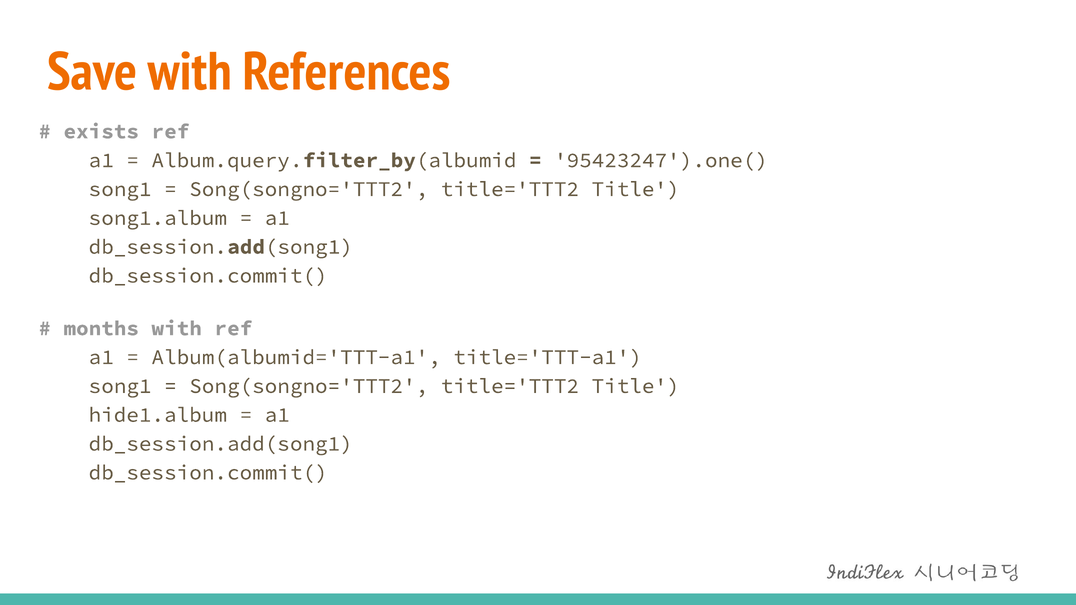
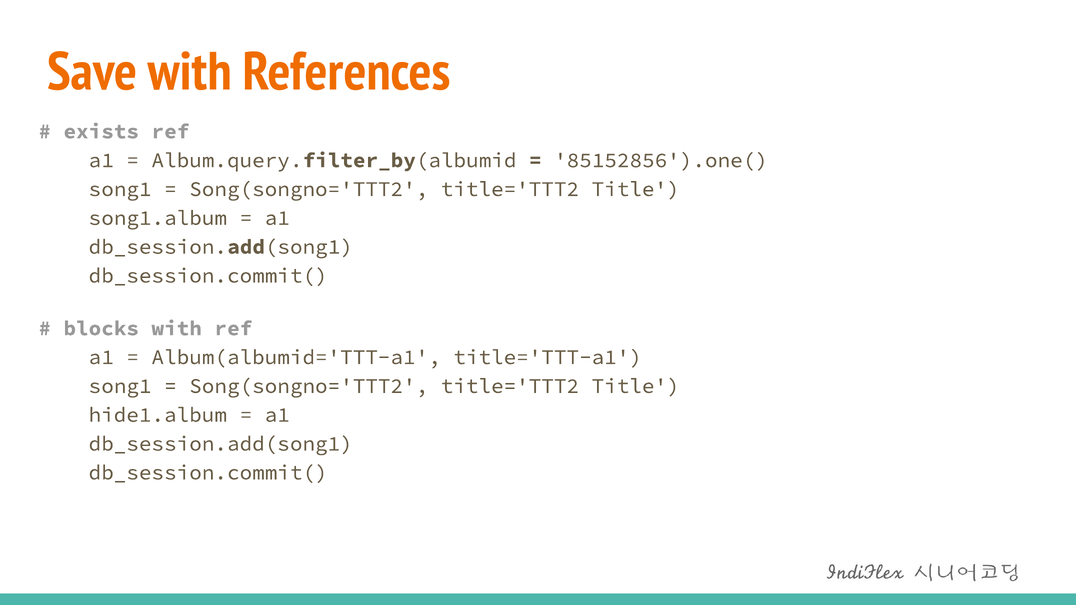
95423247').one(: 95423247').one( -> 85152856').one( (661, 160)
months: months -> blocks (101, 328)
